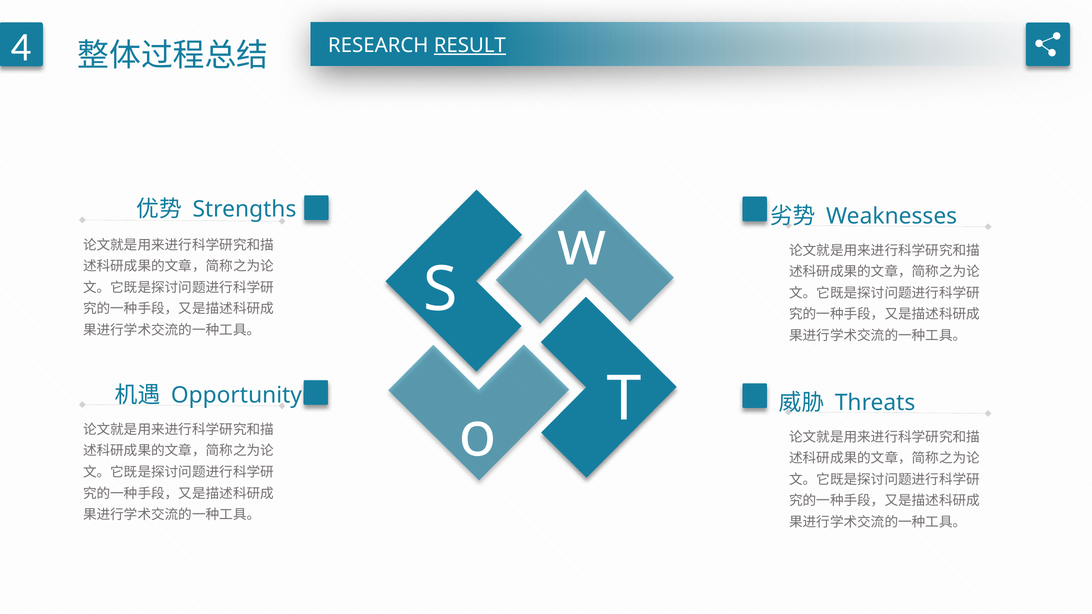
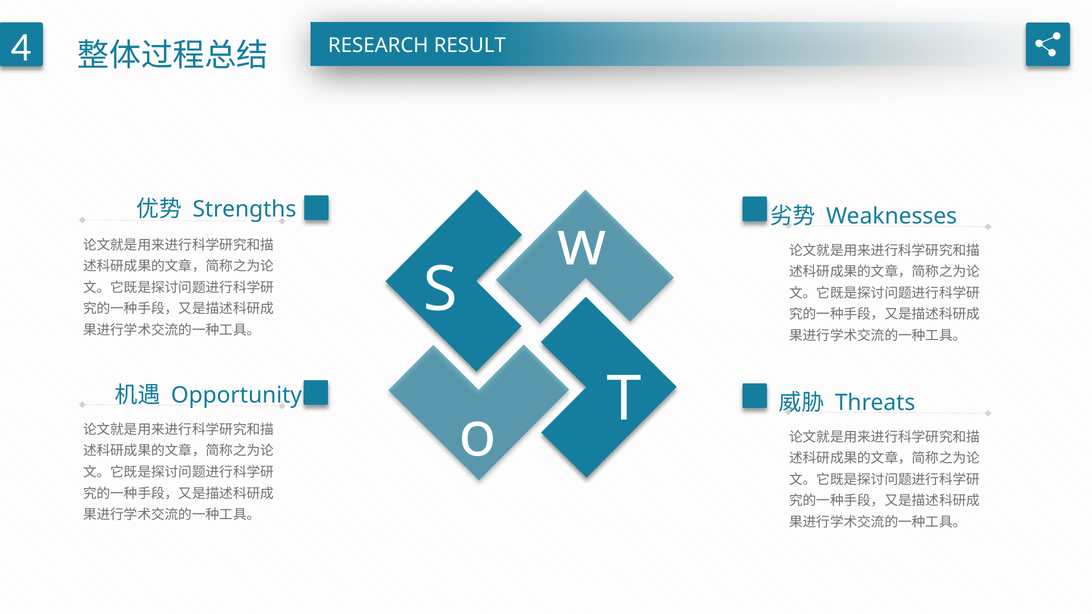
RESULT underline: present -> none (470, 46)
